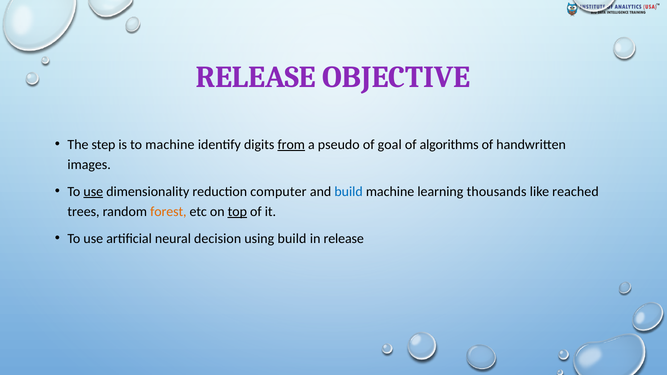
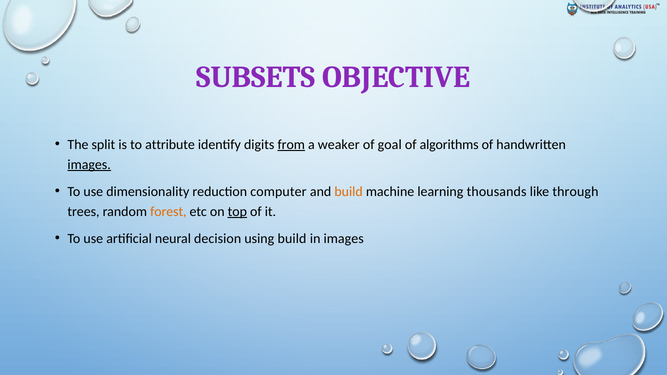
RELEASE: RELEASE -> SUBSETS (256, 77)
step: step -> split (103, 145)
to machine: machine -> attribute (170, 145)
pseudo: pseudo -> weaker (339, 145)
images underline: none -> present (89, 165)
use underline: present -> none (93, 192)
build colour: blue -> orange (349, 192)
reached: reached -> through (575, 192)
in release: release -> images (344, 239)
